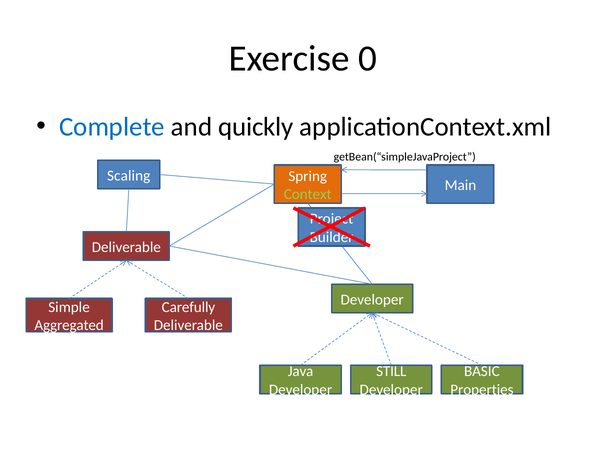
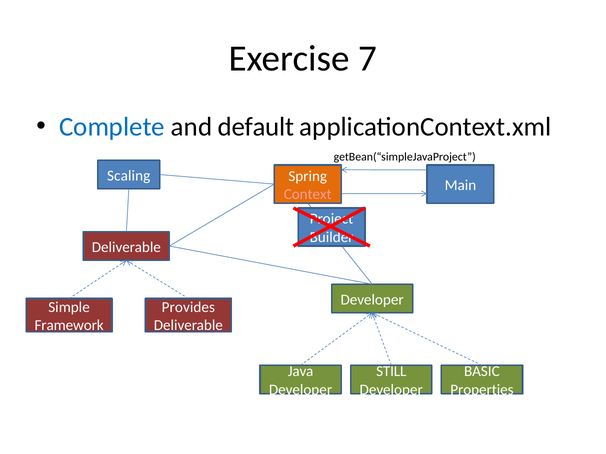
0: 0 -> 7 (368, 59)
quickly: quickly -> default (256, 127)
Context colour: light green -> pink (308, 194)
Carefully: Carefully -> Provides (188, 307)
Aggregated: Aggregated -> Framework (69, 326)
